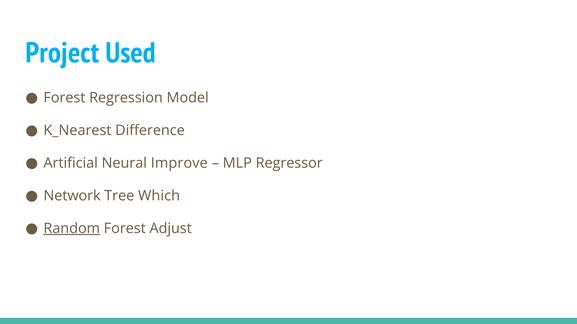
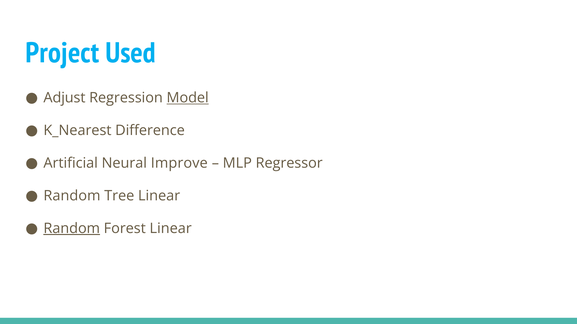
Forest: Forest -> Adjust (64, 98)
Model underline: none -> present (188, 98)
Network: Network -> Random (72, 196)
Tree Which: Which -> Linear (159, 196)
Forest Adjust: Adjust -> Linear (171, 229)
